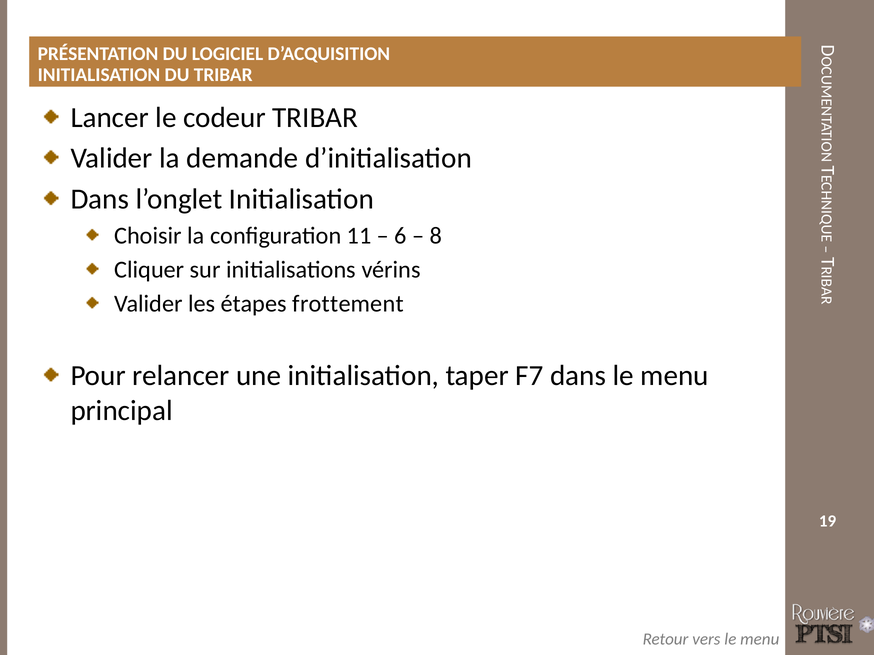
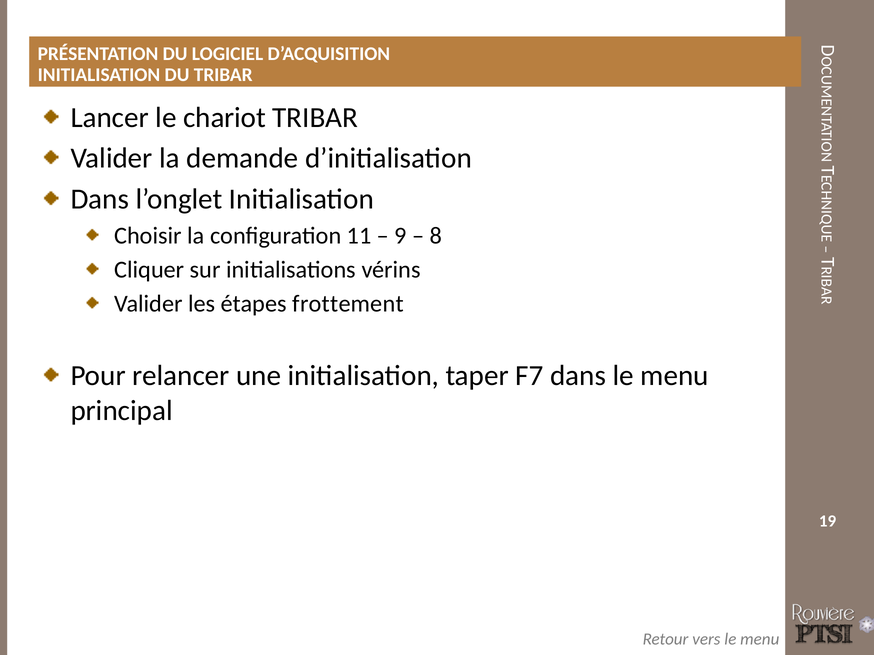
codeur: codeur -> chariot (225, 118)
6: 6 -> 9 (401, 236)
